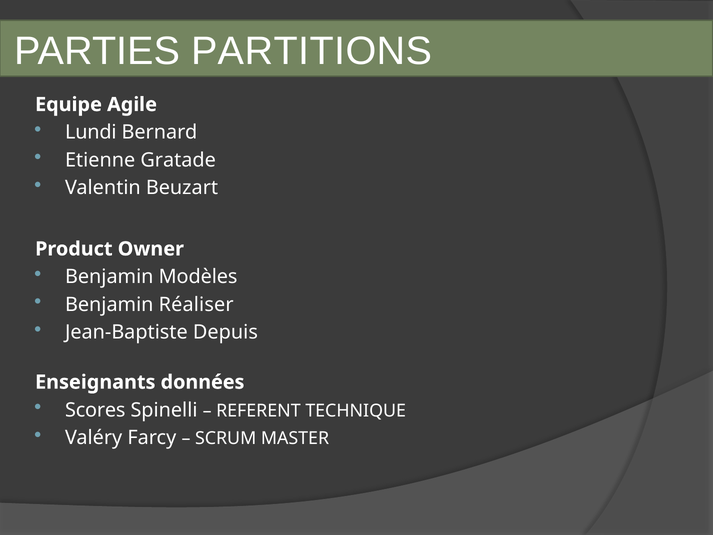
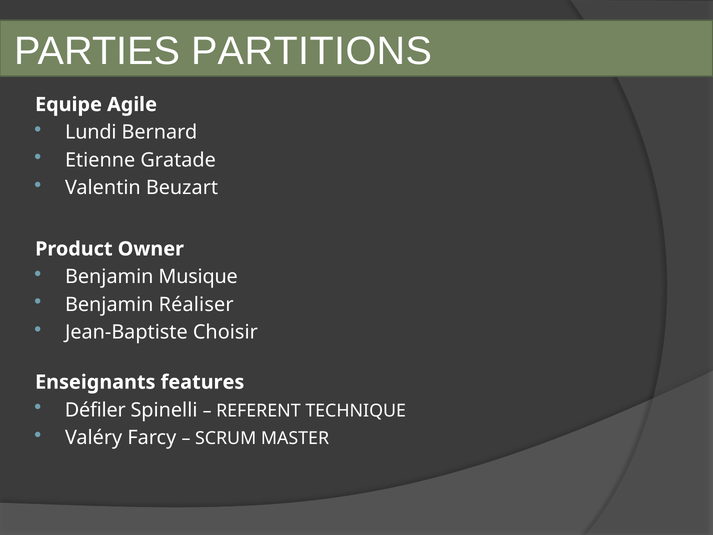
Modèles: Modèles -> Musique (198, 277)
Depuis: Depuis -> Choisir (225, 332)
données: données -> features (202, 382)
Scores: Scores -> Défiler (95, 410)
